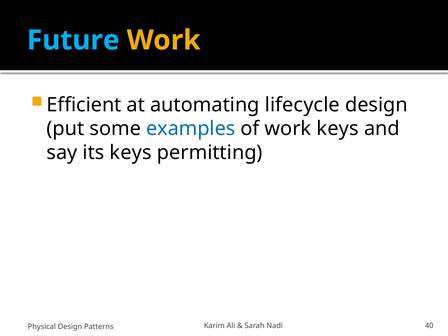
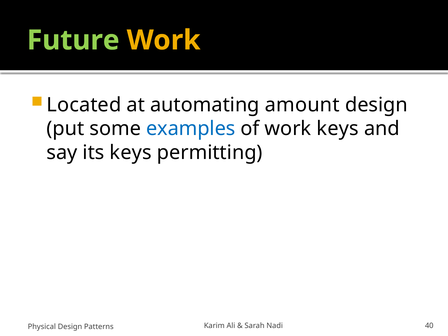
Future colour: light blue -> light green (73, 40)
Efficient: Efficient -> Located (84, 105)
lifecycle: lifecycle -> amount (302, 105)
